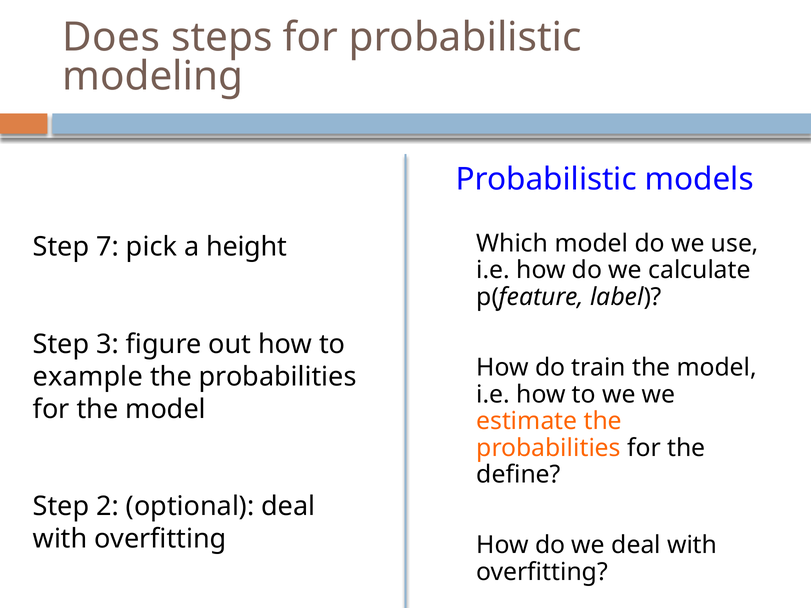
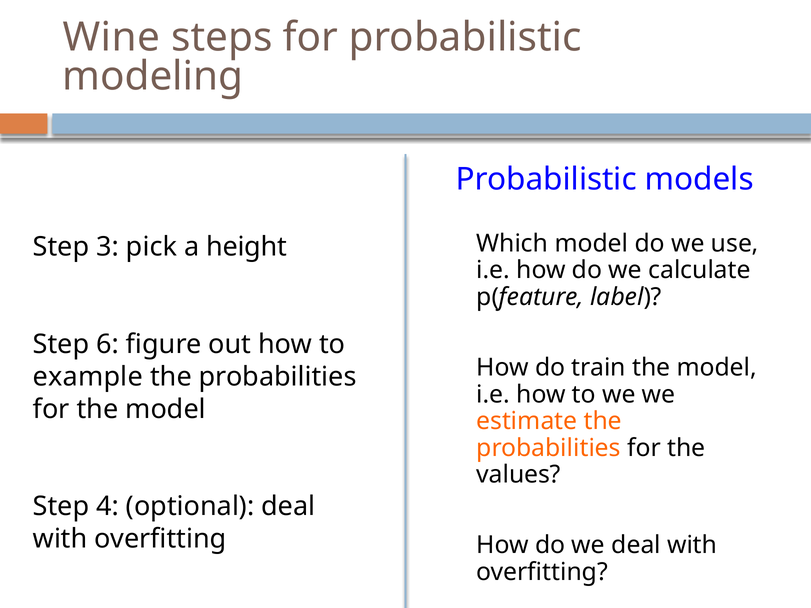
Does: Does -> Wine (111, 37)
7: 7 -> 3 (108, 247)
3: 3 -> 6 (108, 344)
define: define -> values (519, 475)
2: 2 -> 4 (108, 507)
